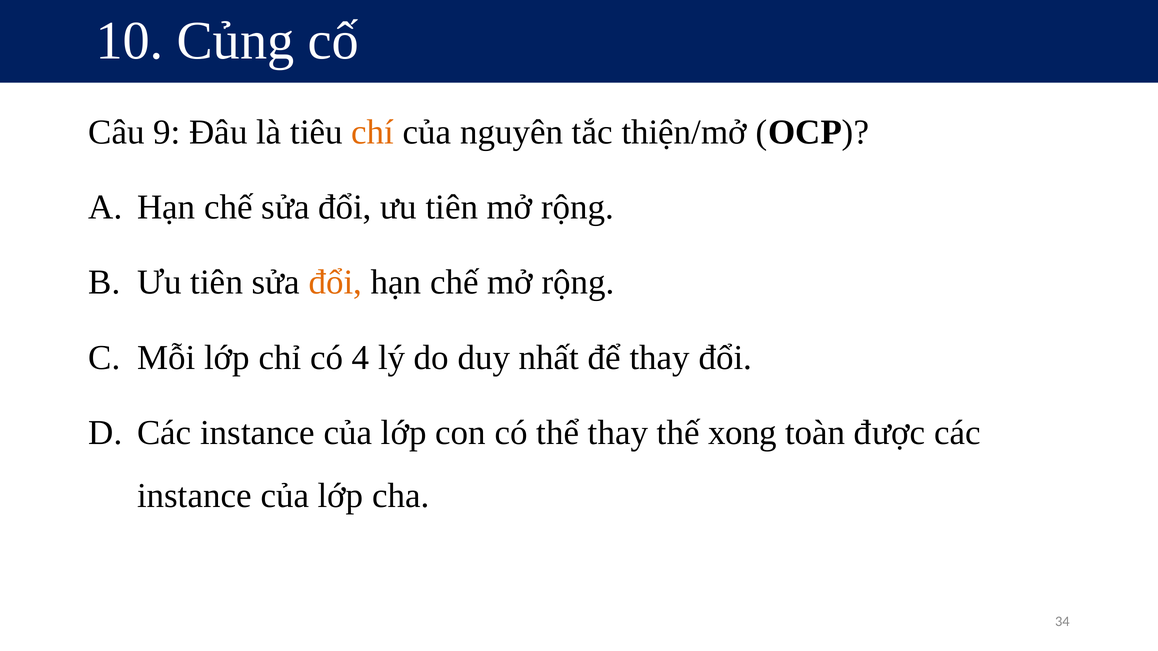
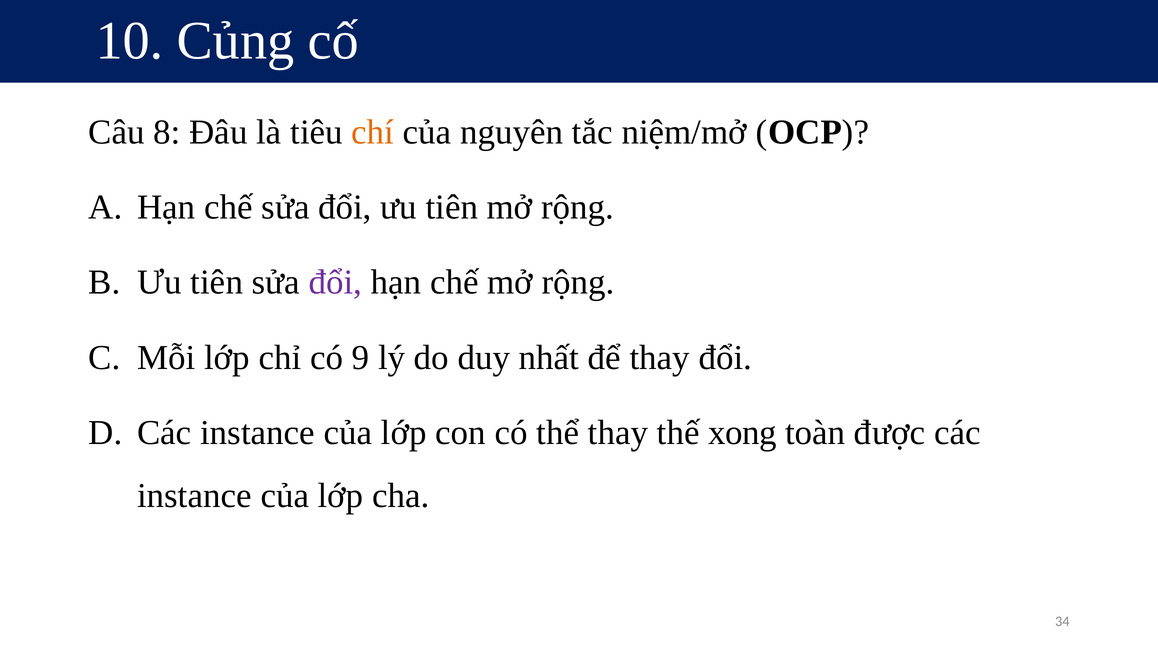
9: 9 -> 8 (167, 132)
thiện/mở: thiện/mở -> niệm/mở (684, 132)
đổi colour: orange -> purple (335, 283)
4: 4 -> 9 (361, 358)
